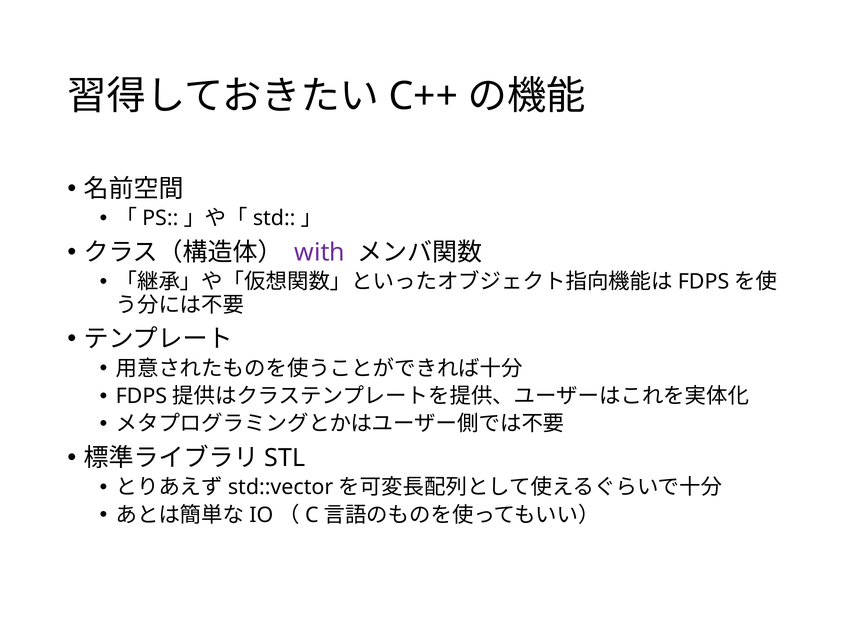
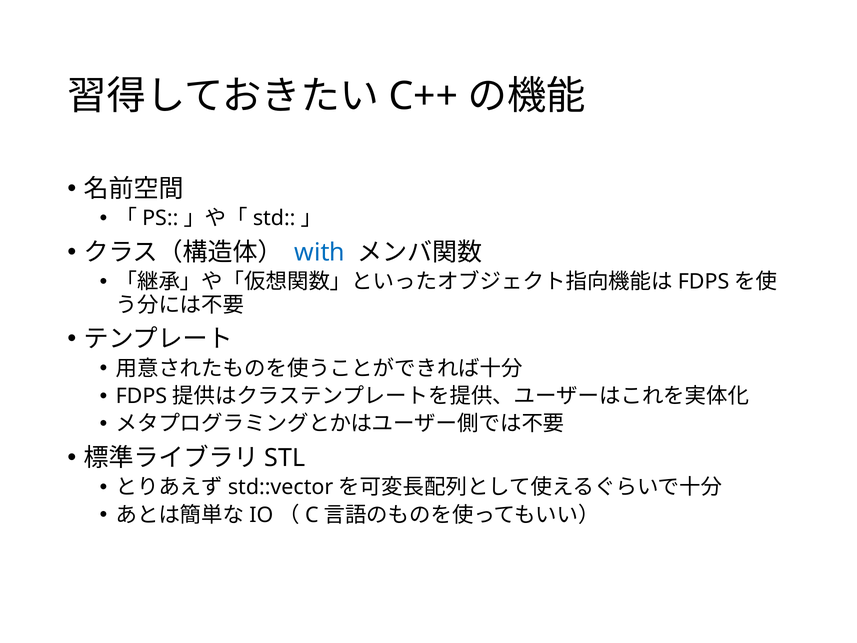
with colour: purple -> blue (320, 252)
